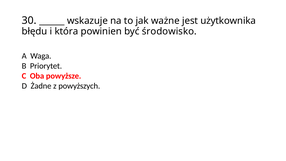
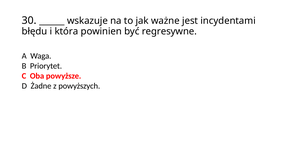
użytkownika: użytkownika -> incydentami (228, 21)
środowisko: środowisko -> regresywne (169, 31)
